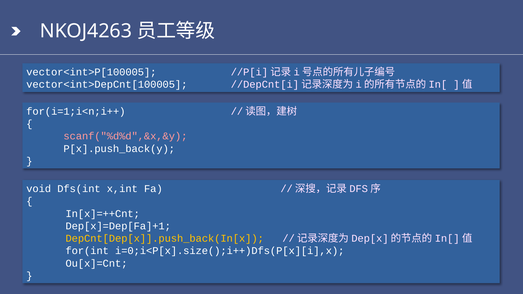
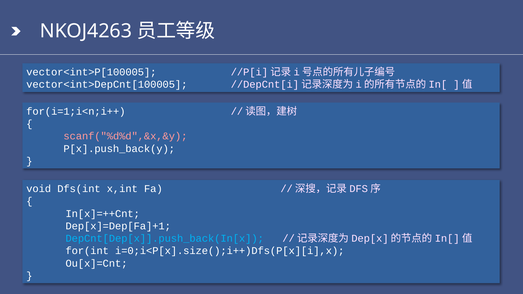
DepCnt[Dep[x]].push_back(In[x colour: yellow -> light blue (165, 239)
